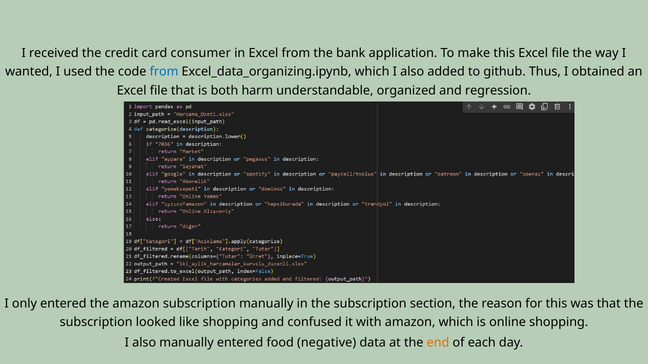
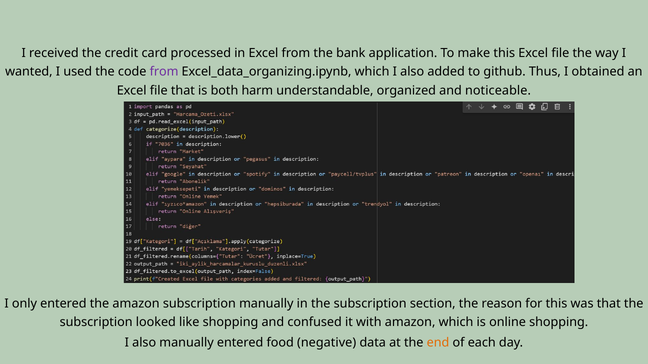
consumer: consumer -> processed (201, 53)
from colour: blue -> purple (164, 72)
regression: regression -> noticeable (498, 91)
